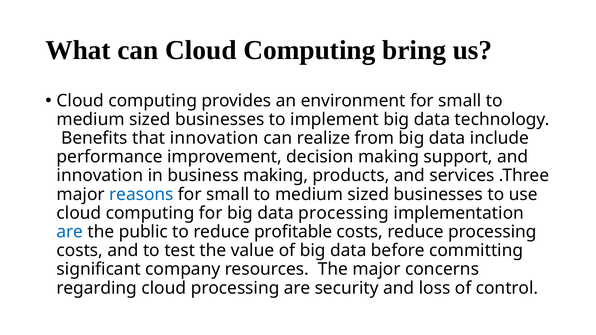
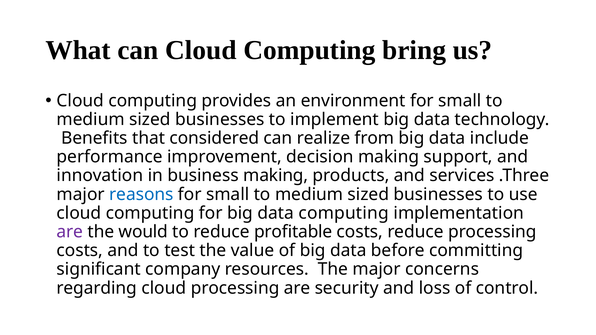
that innovation: innovation -> considered (214, 138)
data processing: processing -> computing (344, 213)
are colour: blue -> purple (70, 232)
public: public -> would (143, 232)
